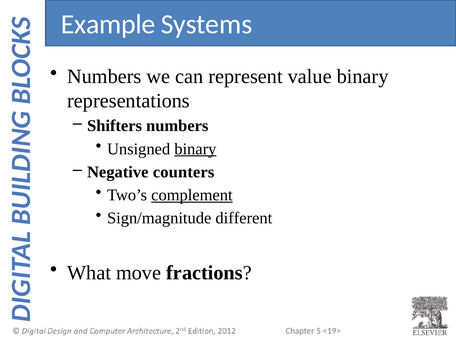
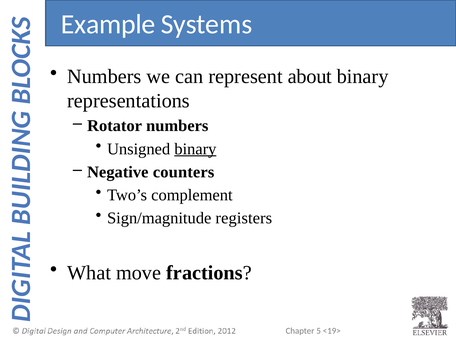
value: value -> about (310, 76)
Shifters: Shifters -> Rotator (115, 126)
complement underline: present -> none (192, 195)
different: different -> registers (244, 218)
